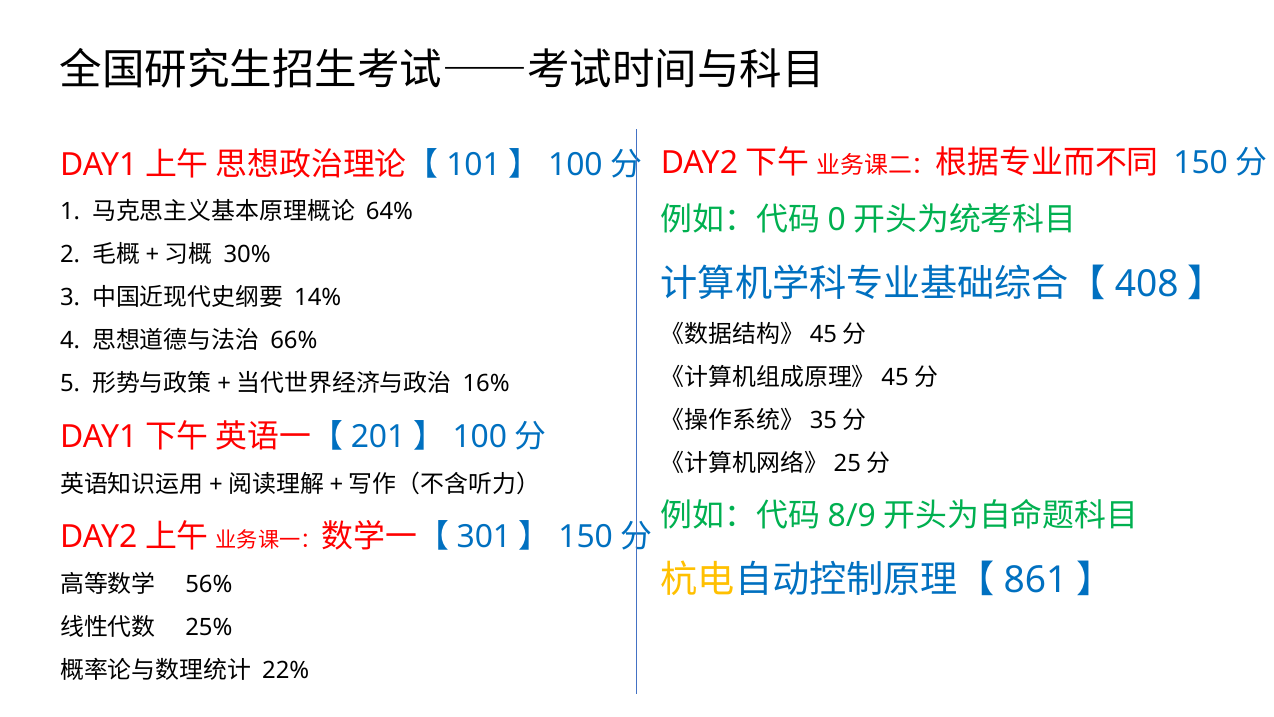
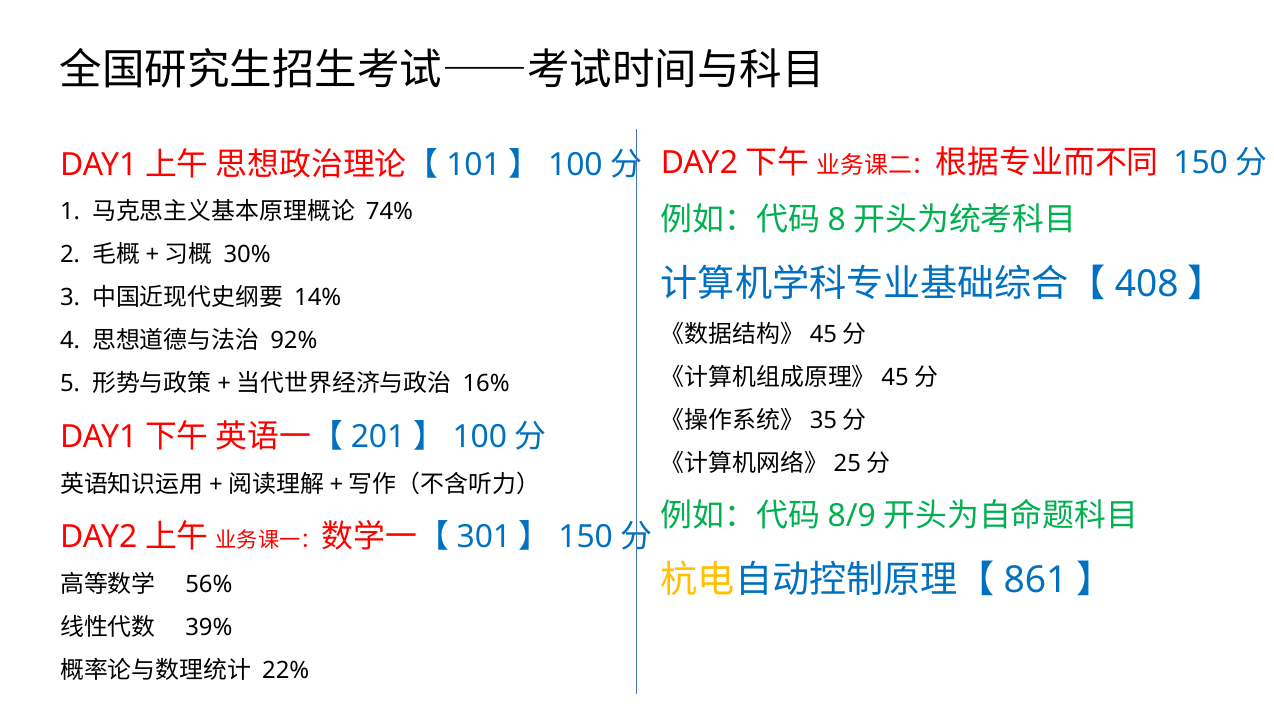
64%: 64% -> 74% (389, 212)
0: 0 -> 8 (837, 220)
66%: 66% -> 92% (294, 341)
25%: 25% -> 39% (209, 627)
